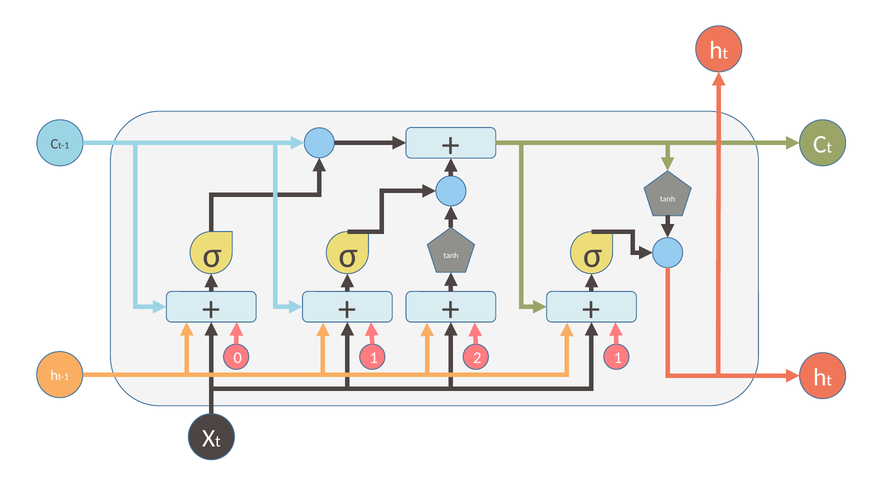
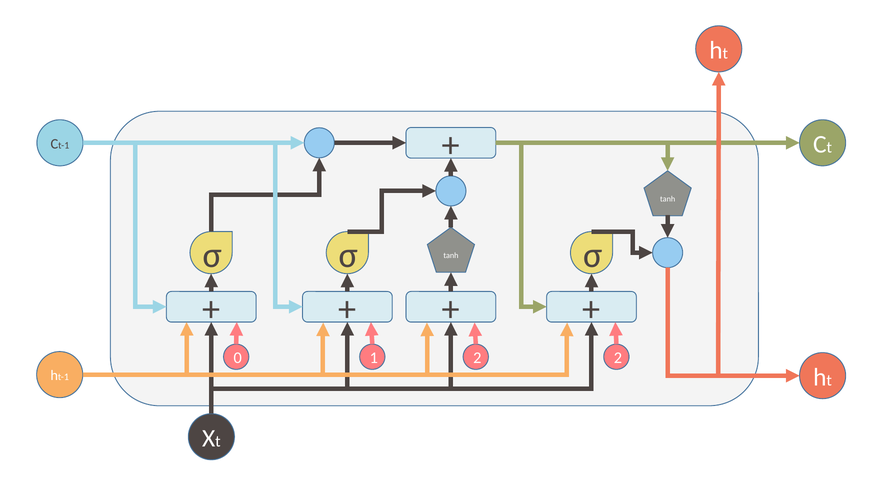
1: 1 -> 2 (618, 358)
